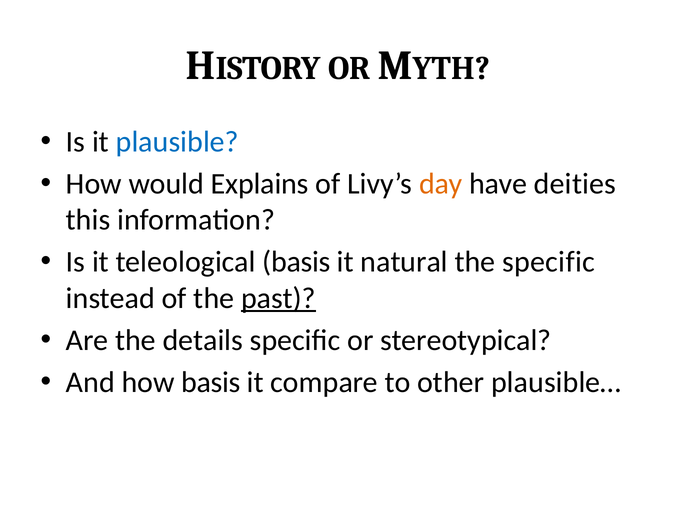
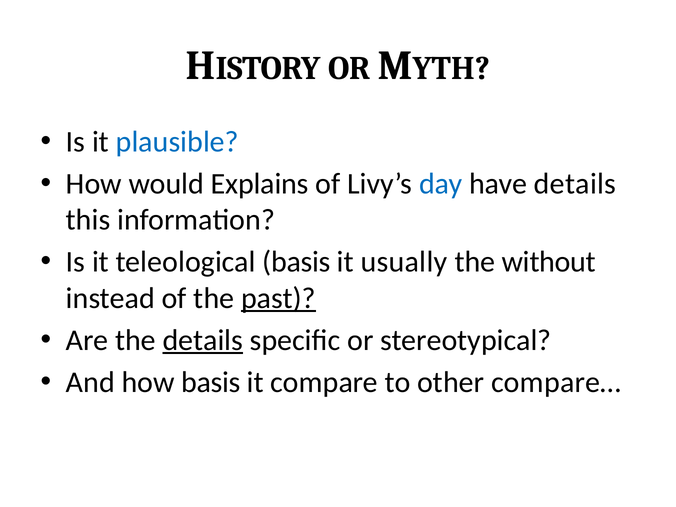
day colour: orange -> blue (441, 184)
have deities: deities -> details (575, 184)
natural: natural -> usually (404, 262)
the specific: specific -> without (549, 262)
details underline: none -> present (203, 340)
plausible…: plausible… -> compare… (556, 382)
